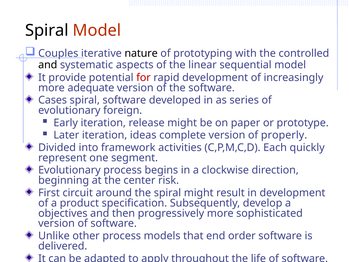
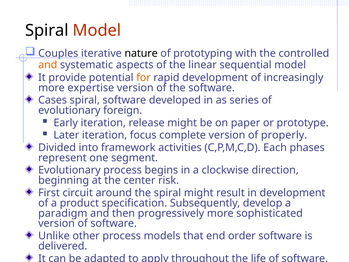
and colour: black -> orange (48, 65)
for colour: red -> orange (144, 77)
adequate: adequate -> expertise (91, 88)
ideas: ideas -> focus (143, 135)
quickly: quickly -> phases (307, 147)
objectives: objectives -> paradigm (63, 213)
